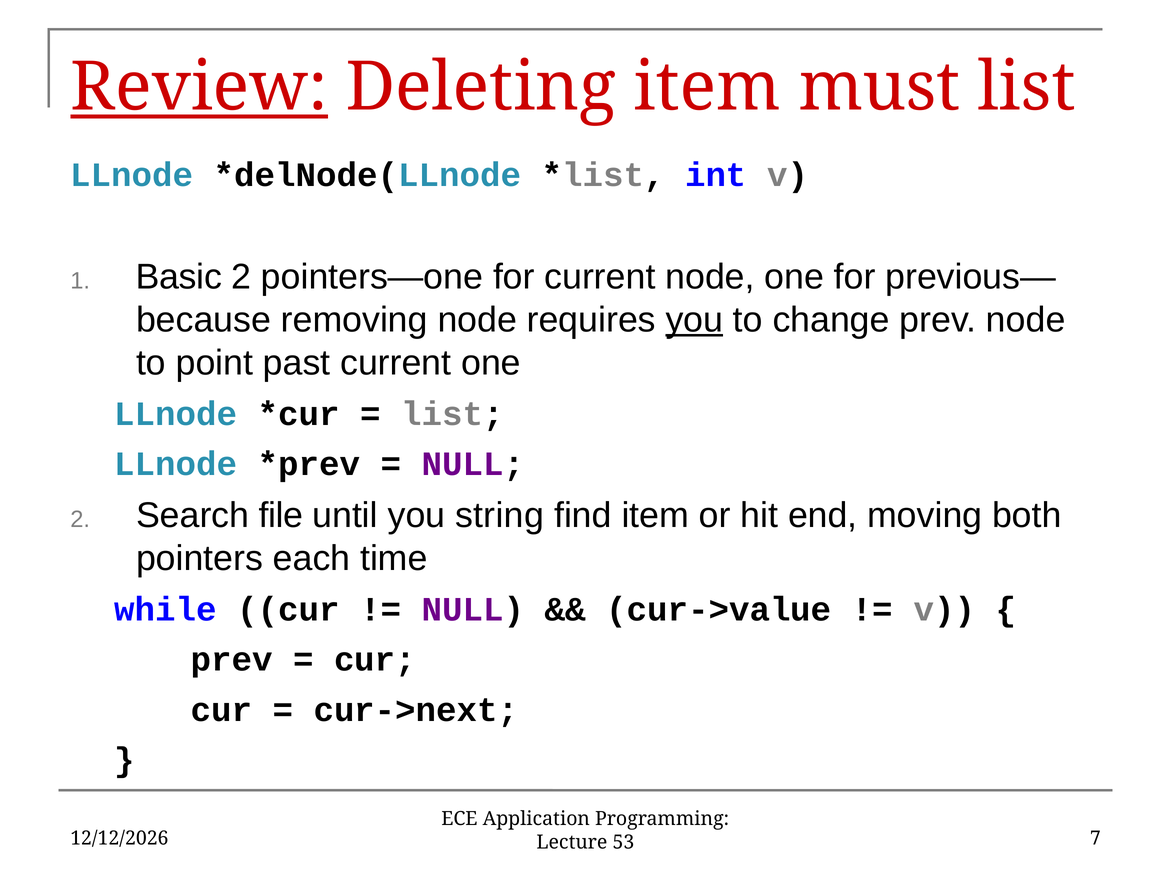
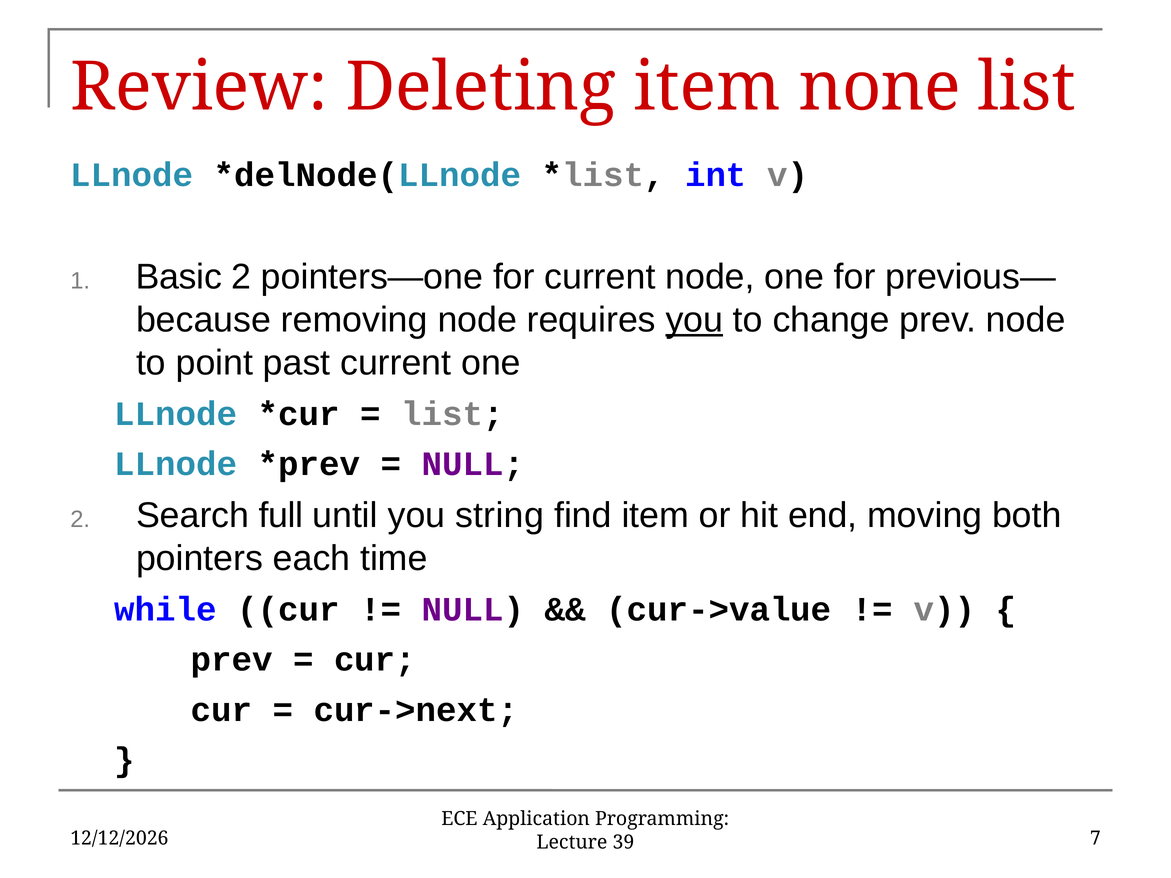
Review underline: present -> none (199, 87)
must: must -> none (880, 87)
file: file -> full (281, 516)
53: 53 -> 39 (623, 842)
